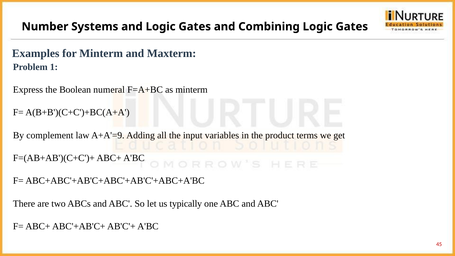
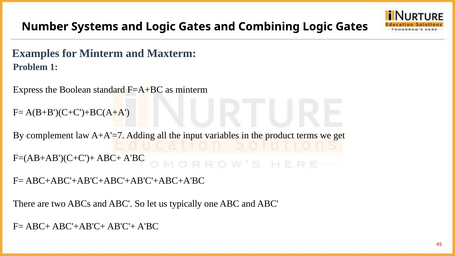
numeral: numeral -> standard (109, 90)
A+A'=9: A+A'=9 -> A+A'=7 (108, 135)
